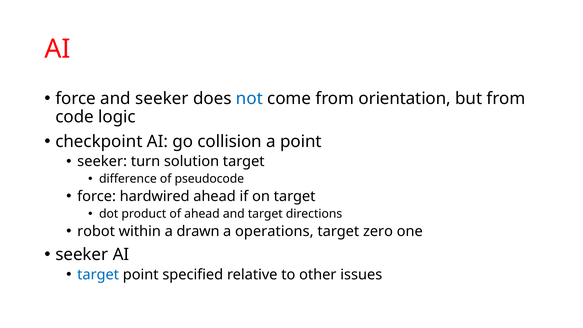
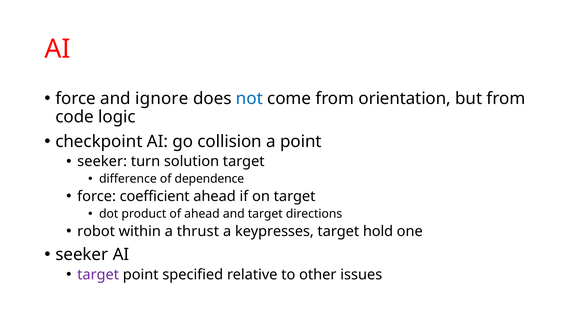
and seeker: seeker -> ignore (162, 99)
pseudocode: pseudocode -> dependence (209, 179)
hardwired: hardwired -> coefficient (155, 196)
drawn: drawn -> thrust (198, 231)
operations: operations -> keypresses (274, 231)
zero: zero -> hold (378, 231)
target colour: blue -> purple (98, 275)
